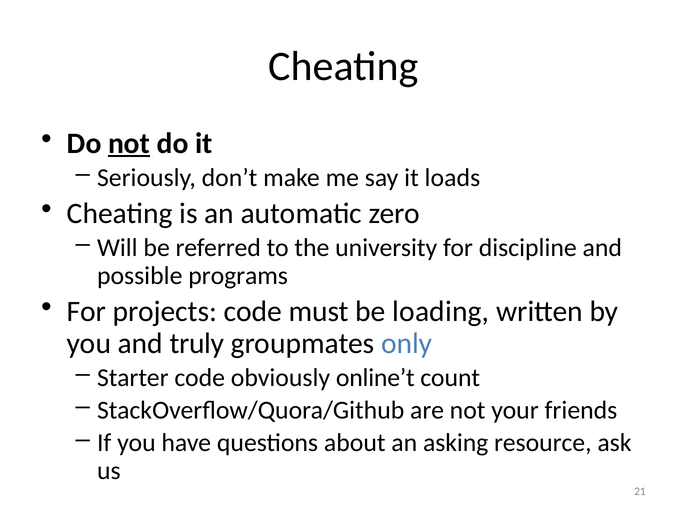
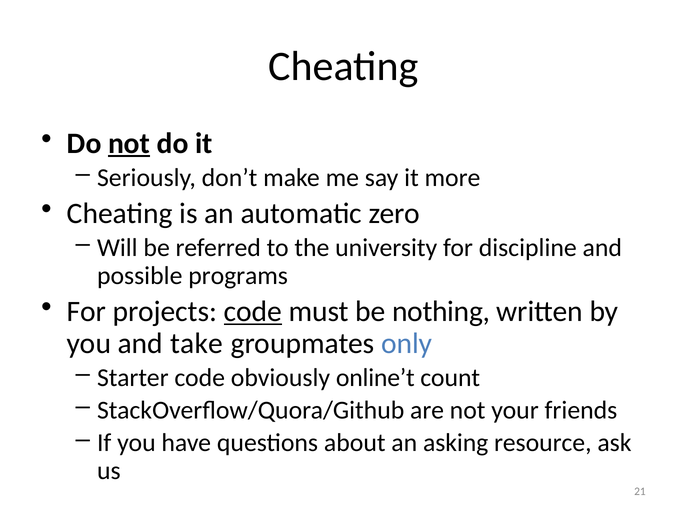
loads: loads -> more (452, 178)
code underline: none -> present (253, 312)
loading: loading -> nothing (441, 312)
truly: truly -> take (197, 344)
